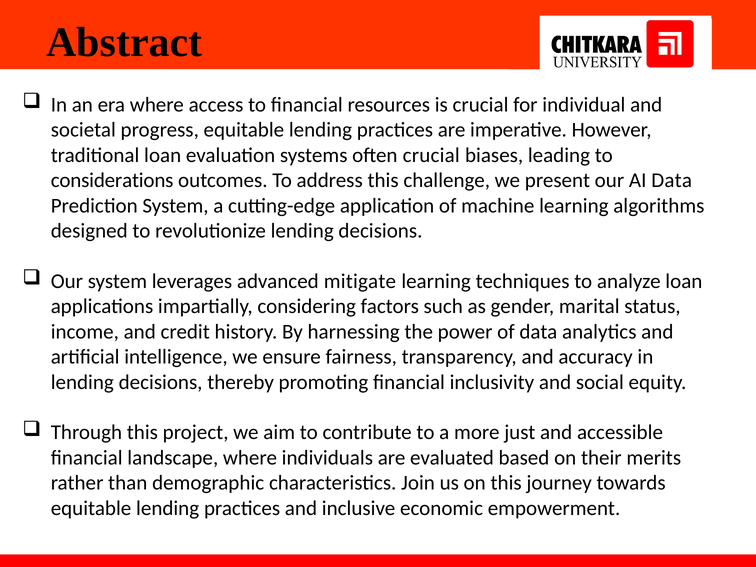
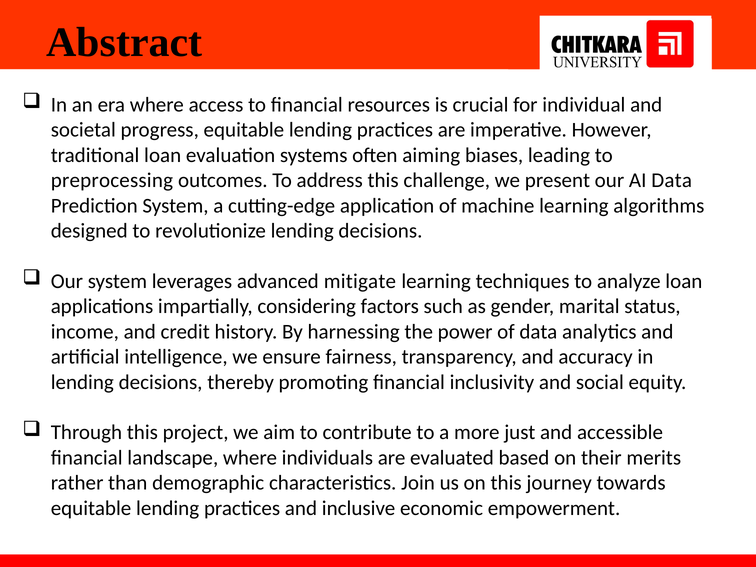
often crucial: crucial -> aiming (431, 155)
considerations: considerations -> preprocessing (112, 180)
